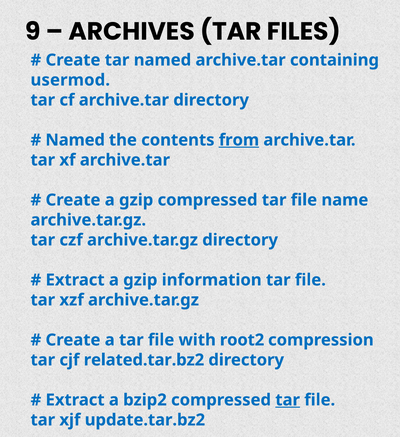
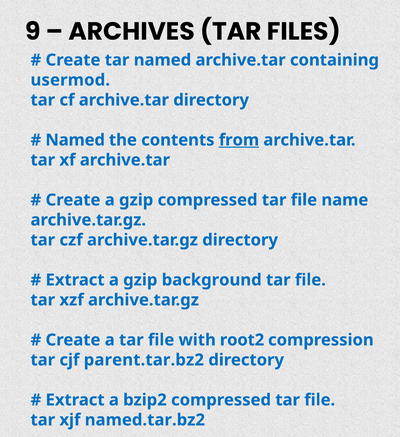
information: information -> background (212, 280)
related.tar.bz2: related.tar.bz2 -> parent.tar.bz2 (144, 360)
tar underline: present -> none (288, 400)
update.tar.bz2: update.tar.bz2 -> named.tar.bz2 (145, 420)
